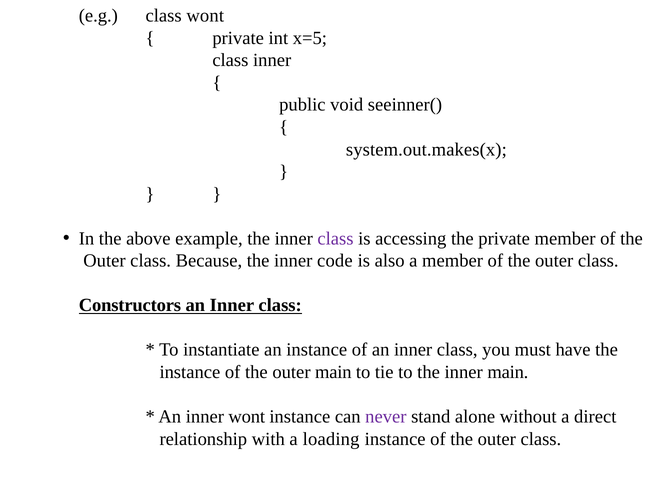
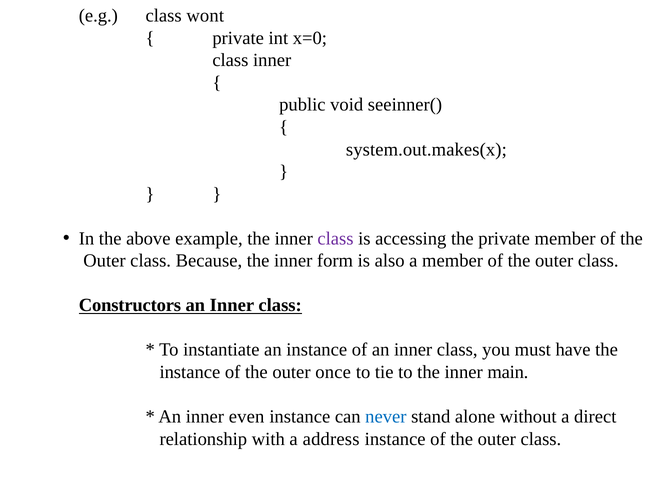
x=5: x=5 -> x=0 (310, 38)
code: code -> form (335, 261)
outer main: main -> once (333, 372)
inner wont: wont -> even (247, 417)
never colour: purple -> blue (386, 417)
loading: loading -> address (331, 439)
